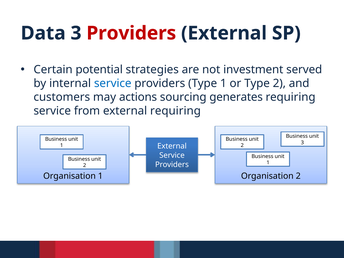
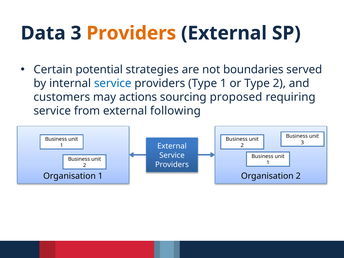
Providers colour: red -> orange (131, 33)
investment: investment -> boundaries (253, 70)
generates: generates -> proposed (236, 97)
external requiring: requiring -> following (175, 111)
